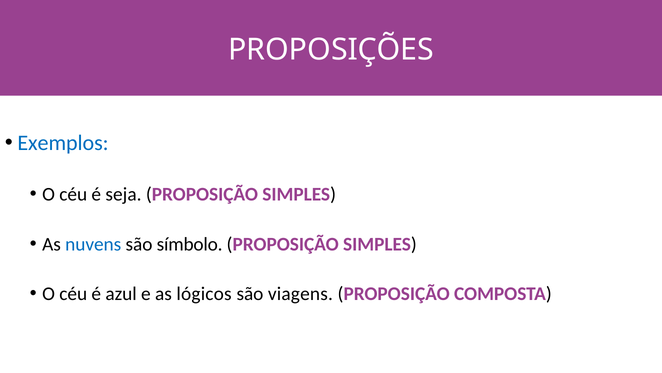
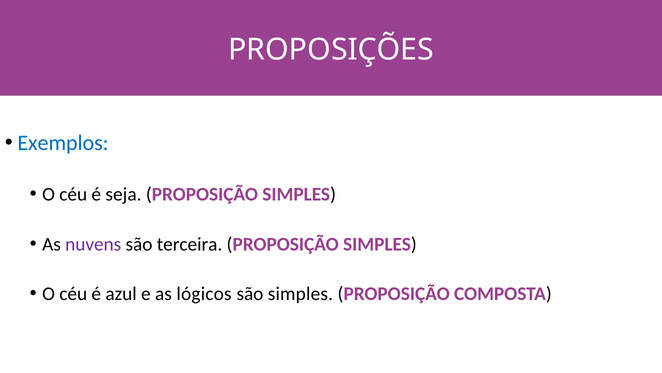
nuvens colour: blue -> purple (93, 244)
símbolo: símbolo -> terceira (190, 244)
são viagens: viagens -> simples (300, 293)
